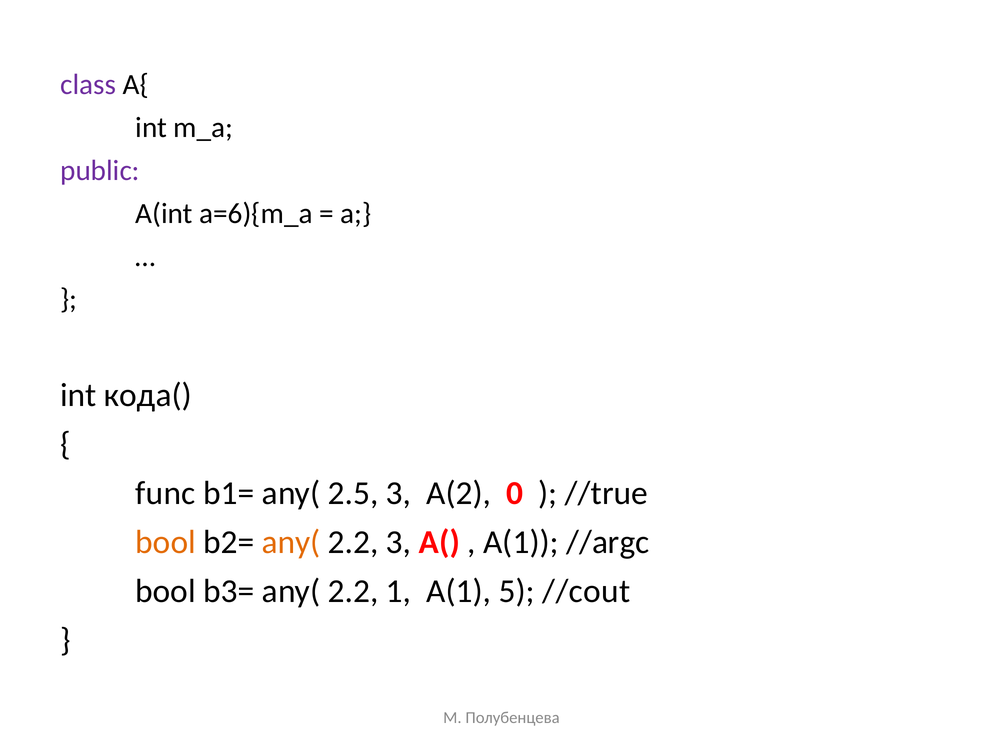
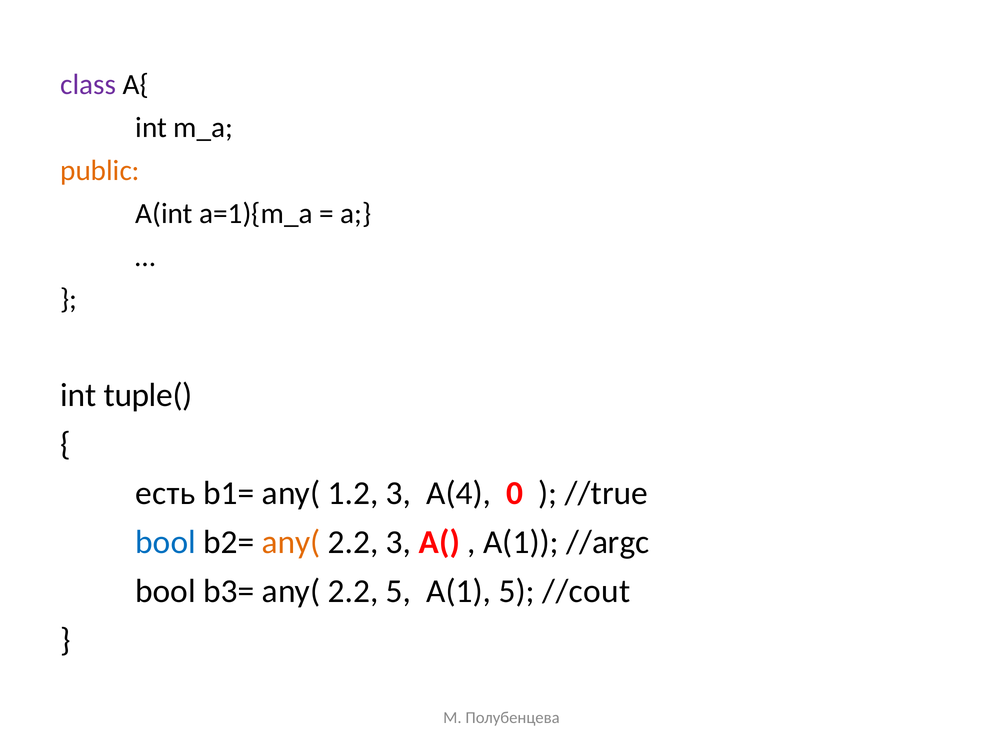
public colour: purple -> orange (100, 171)
a=6){m_a: a=6){m_a -> a=1){m_a (256, 214)
кода(: кода( -> tuple( (148, 395)
func: func -> есть (165, 493)
2.5: 2.5 -> 1.2 (353, 493)
A(2: A(2 -> A(4 (459, 493)
bool colour: orange -> blue (166, 542)
2.2 1: 1 -> 5 (399, 591)
